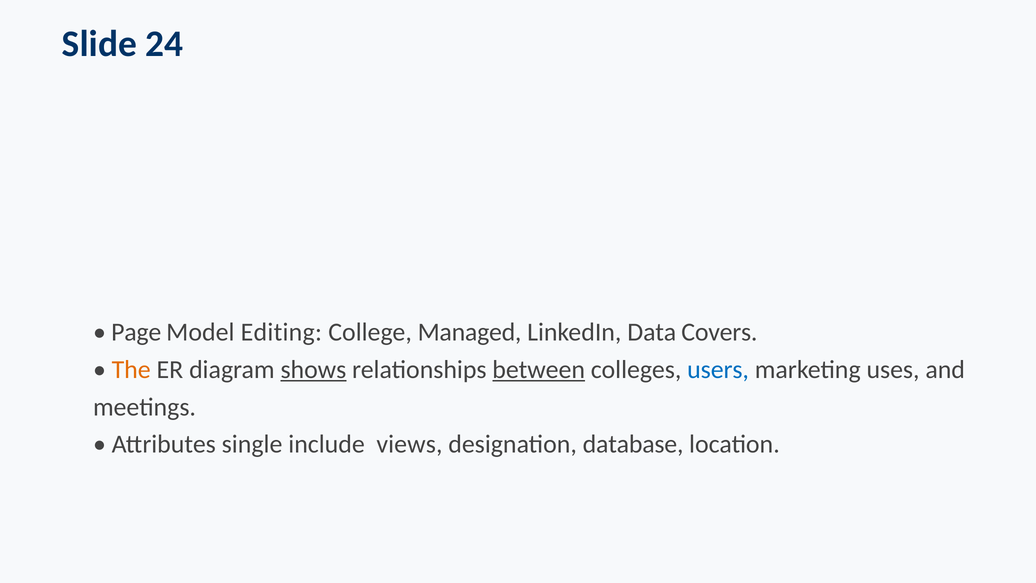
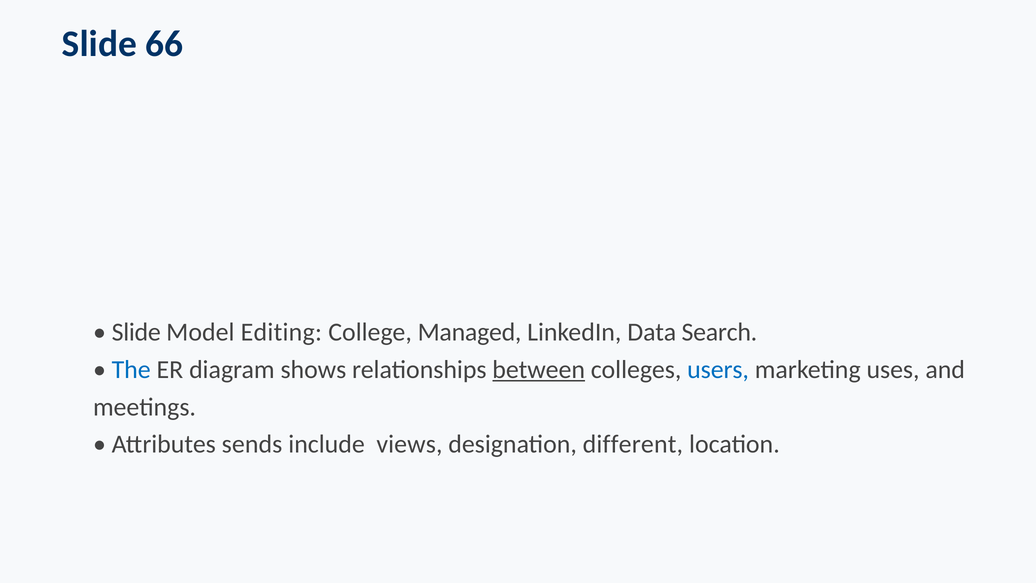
24: 24 -> 66 (164, 44)
Page: Page -> Slide (136, 332)
Covers: Covers -> Search (719, 332)
The colour: orange -> blue (131, 370)
shows underline: present -> none (313, 370)
single: single -> sends (252, 444)
database: database -> different (633, 444)
